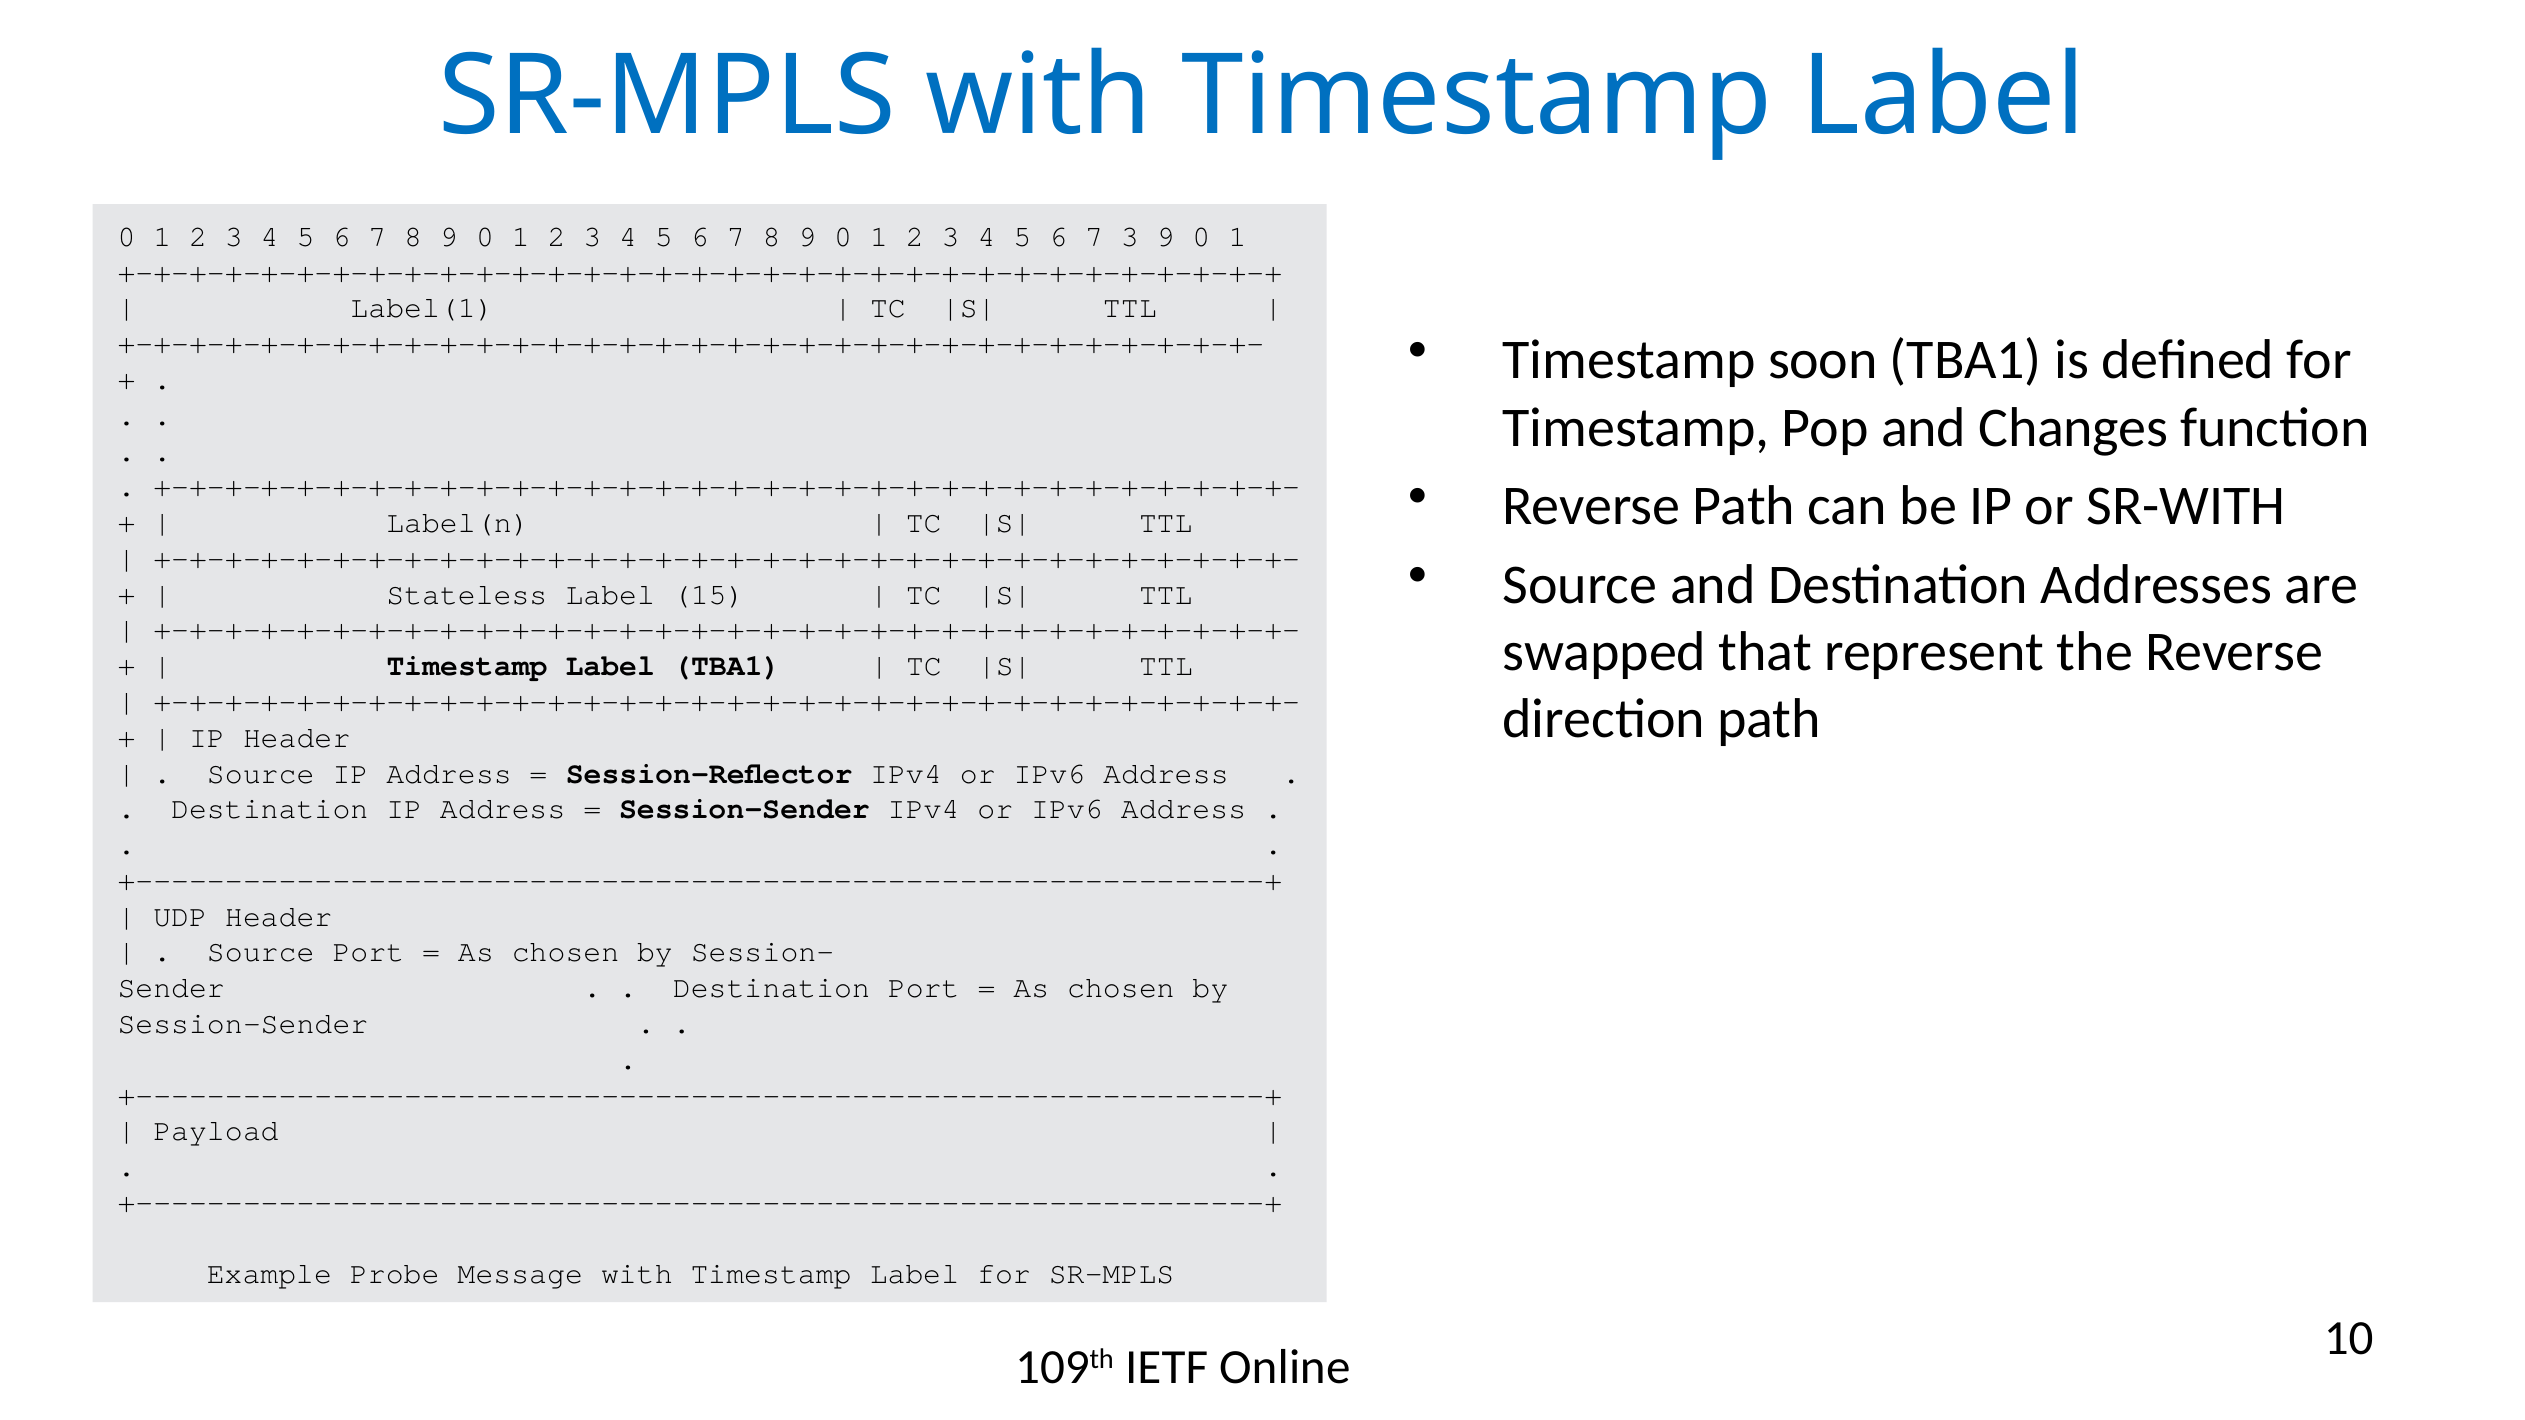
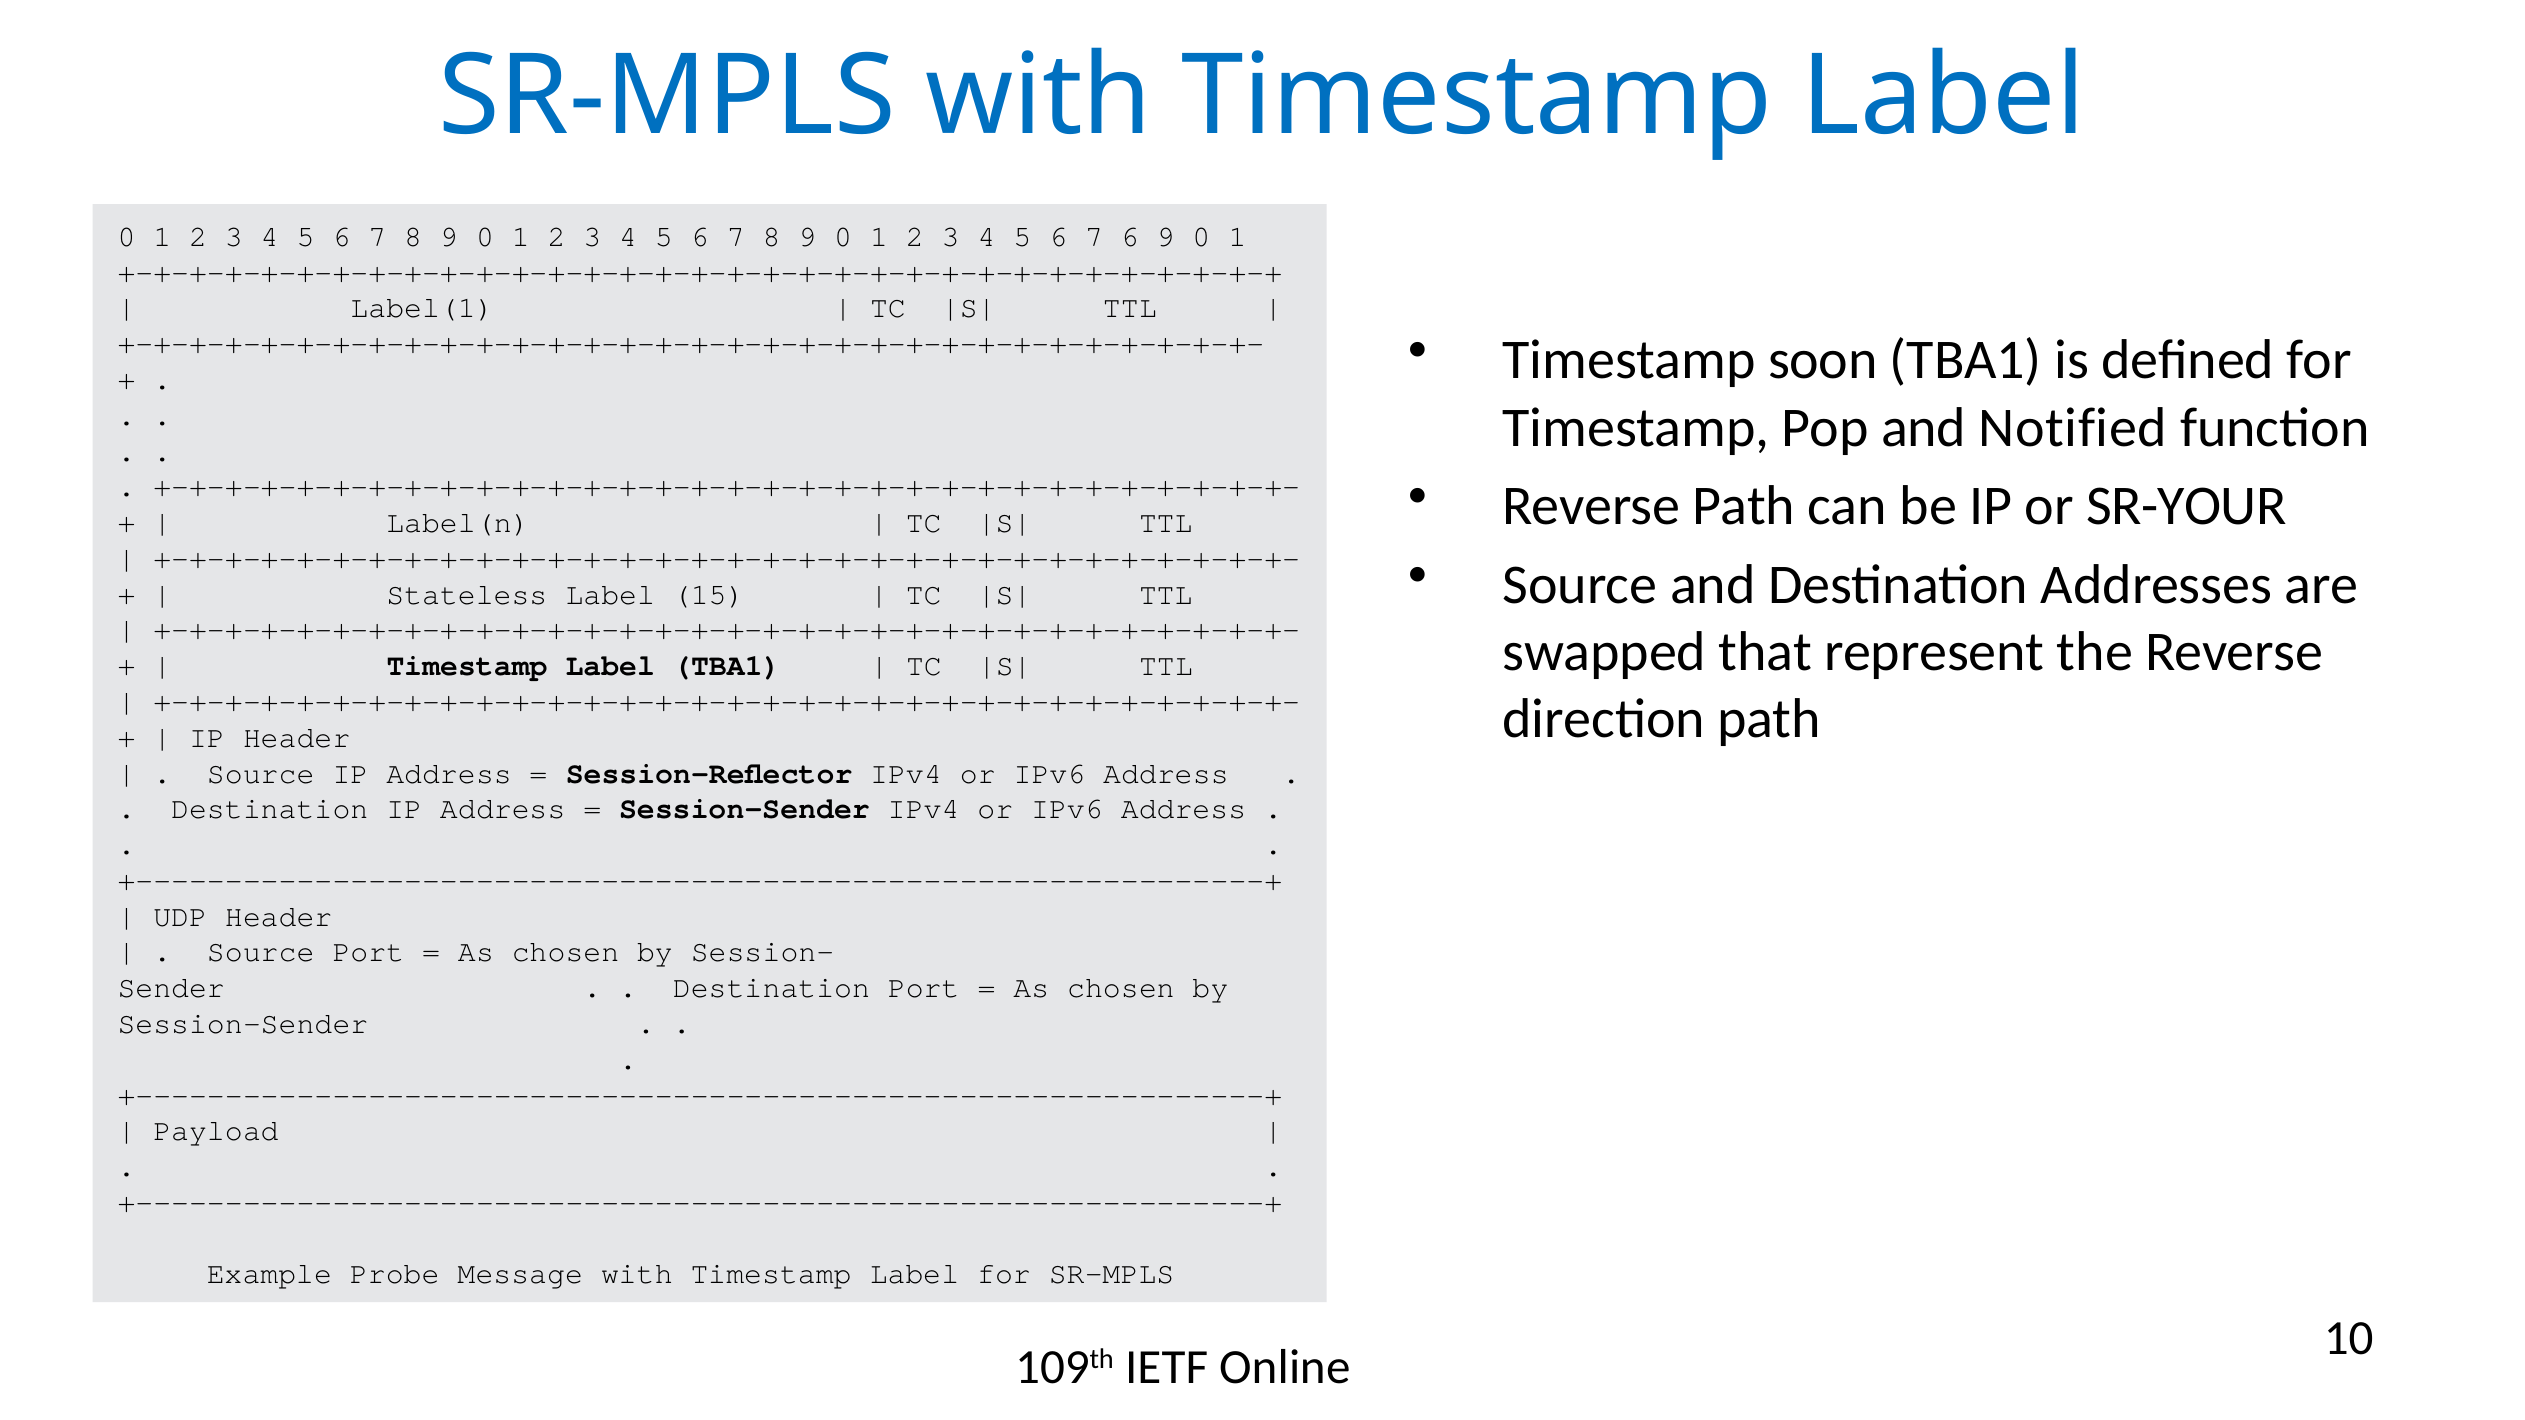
7 3: 3 -> 6 (1130, 237)
Changes: Changes -> Notified (2073, 428)
SR-WITH: SR-WITH -> SR-YOUR (2186, 506)
